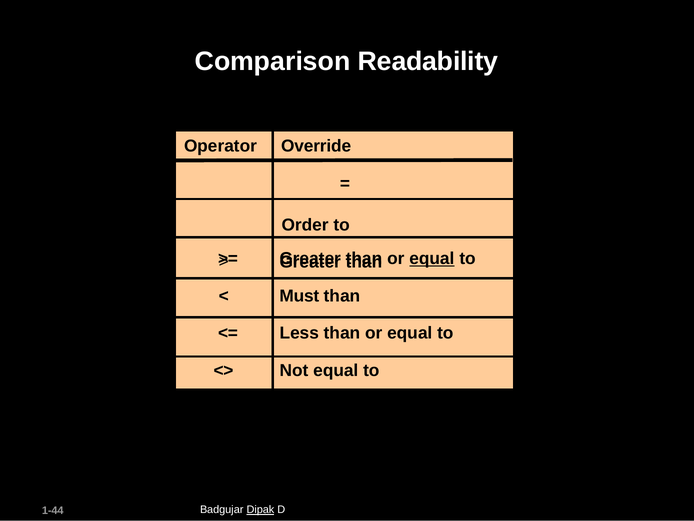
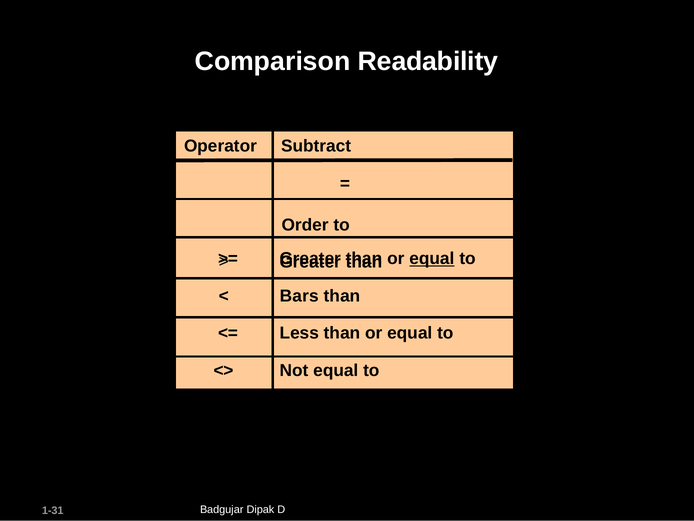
Override: Override -> Subtract (316, 146)
Must: Must -> Bars (299, 296)
1-44: 1-44 -> 1-31 (53, 511)
Dipak underline: present -> none (260, 510)
